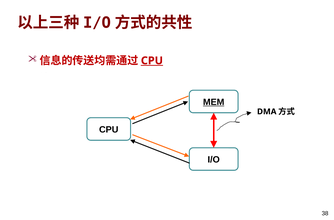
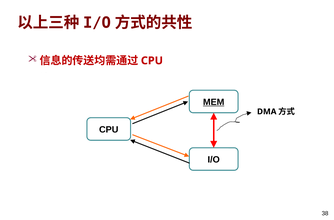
CPU underline: present -> none (152, 61)
